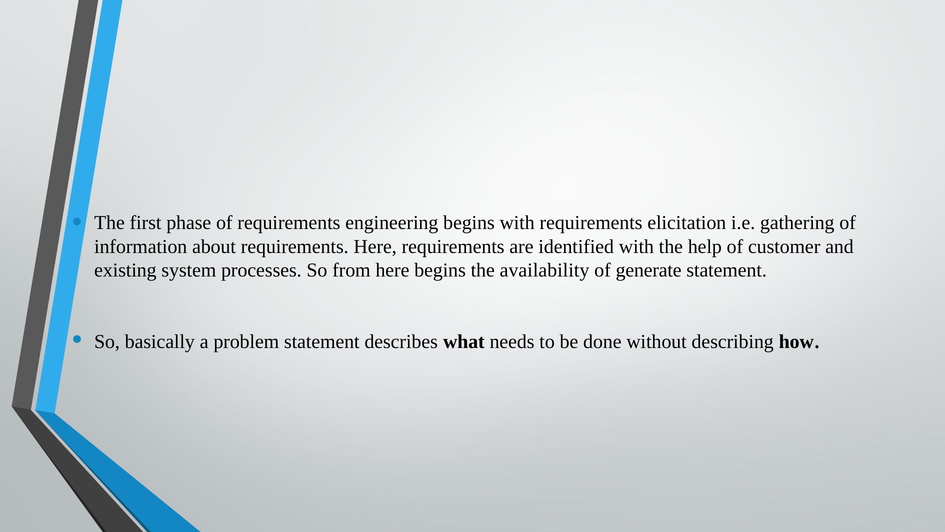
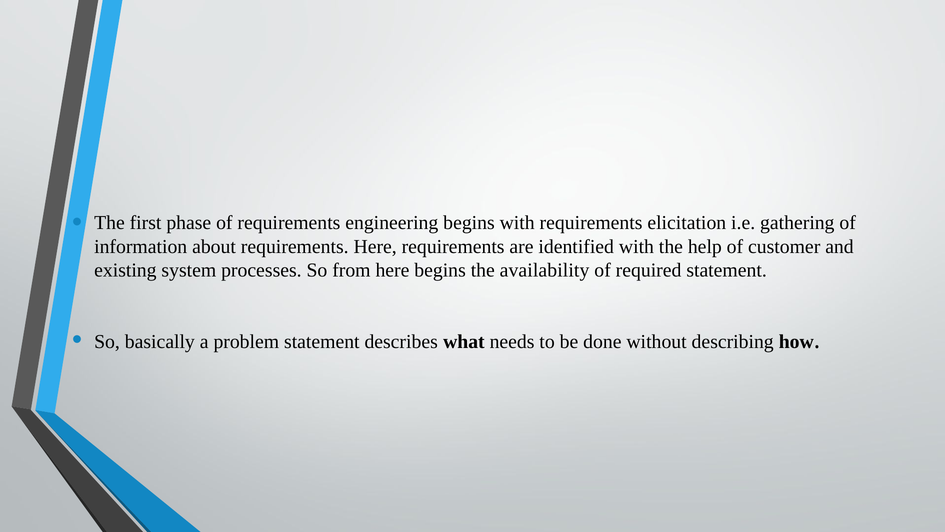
generate: generate -> required (649, 270)
